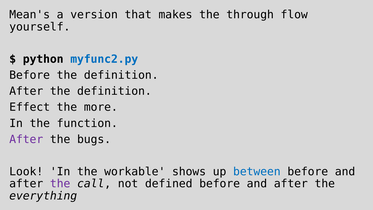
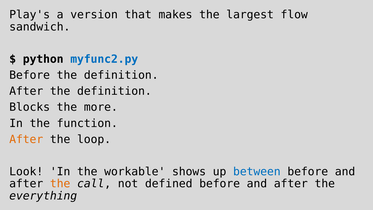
Mean's: Mean's -> Play's (30, 15)
through: through -> largest (250, 15)
yourself: yourself -> sandwich (40, 27)
Effect: Effect -> Blocks (30, 107)
After colour: purple -> orange (26, 139)
bugs: bugs -> loop (94, 139)
the colour: purple -> orange (60, 184)
